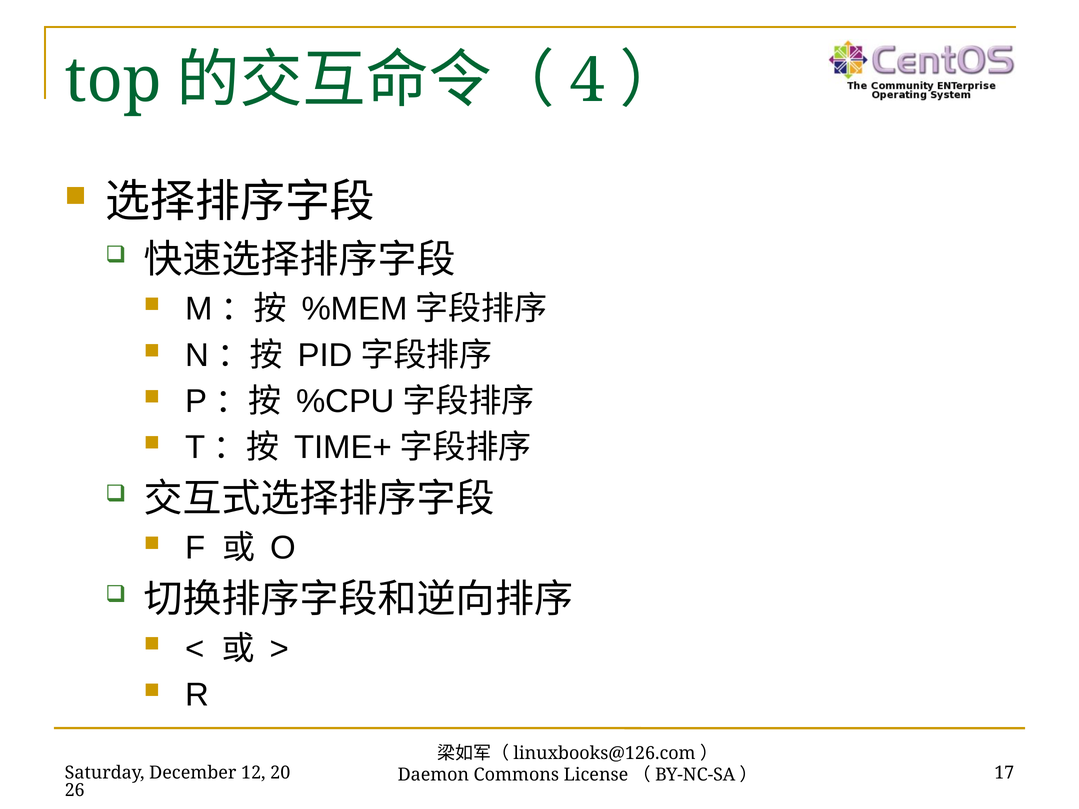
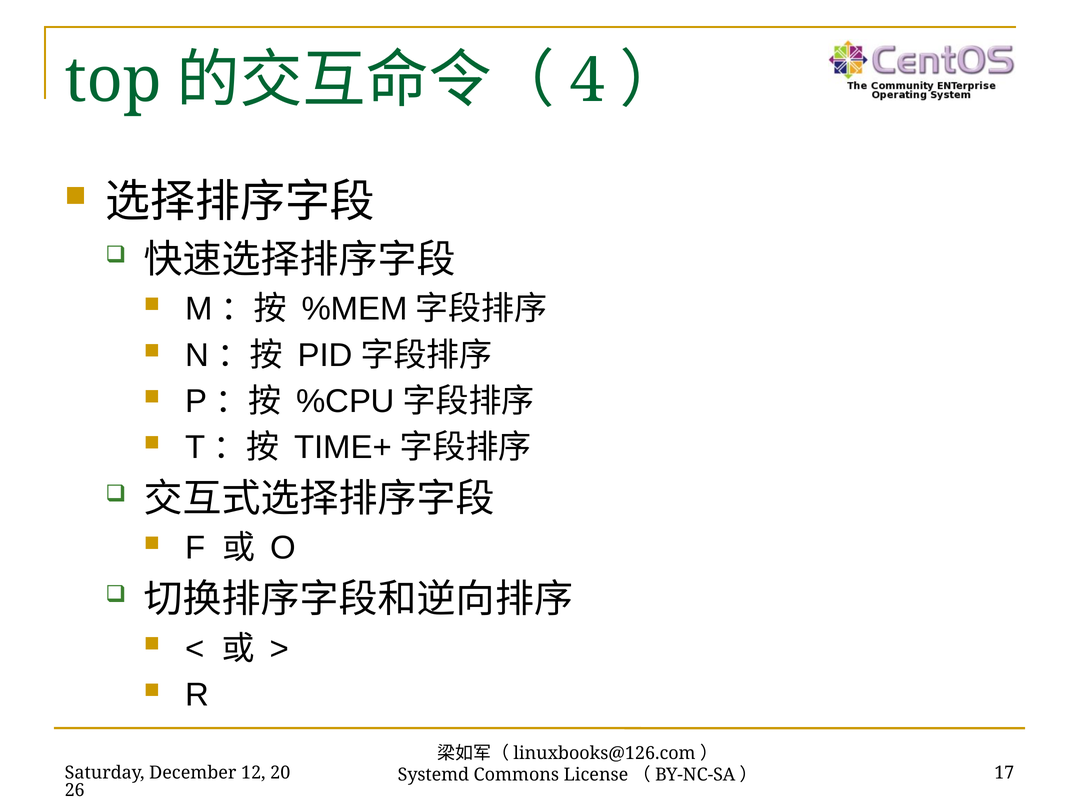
Daemon: Daemon -> Systemd (433, 775)
